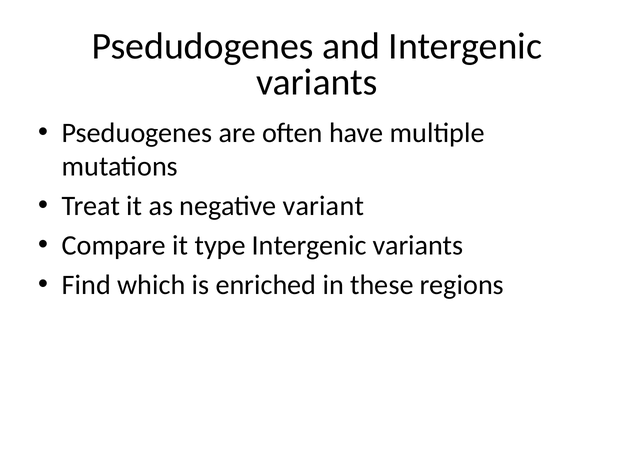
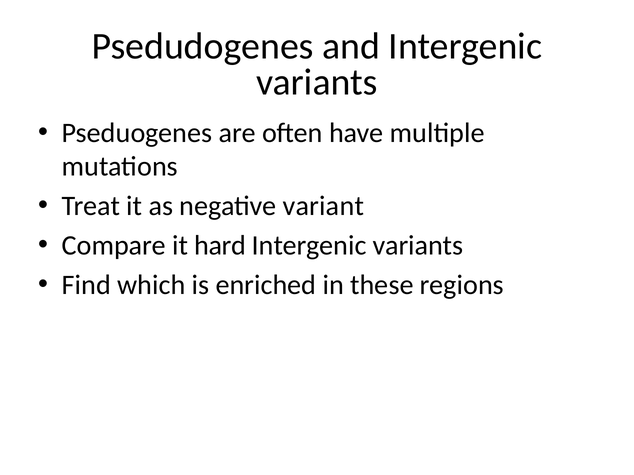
type: type -> hard (220, 246)
